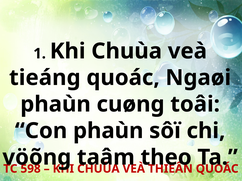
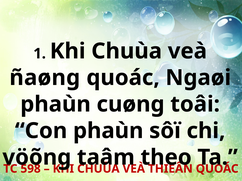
tieáng: tieáng -> ñaøng (45, 78)
